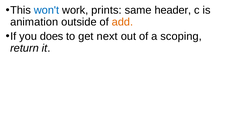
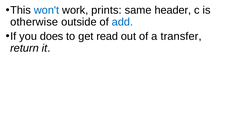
animation: animation -> otherwise (34, 22)
add colour: orange -> blue (122, 22)
next: next -> read (107, 36)
scoping: scoping -> transfer (181, 36)
